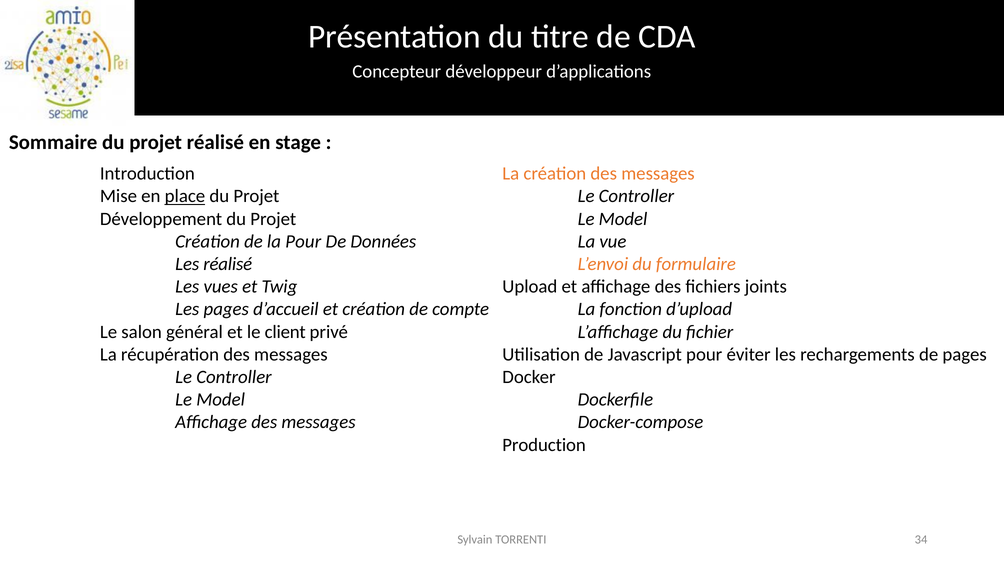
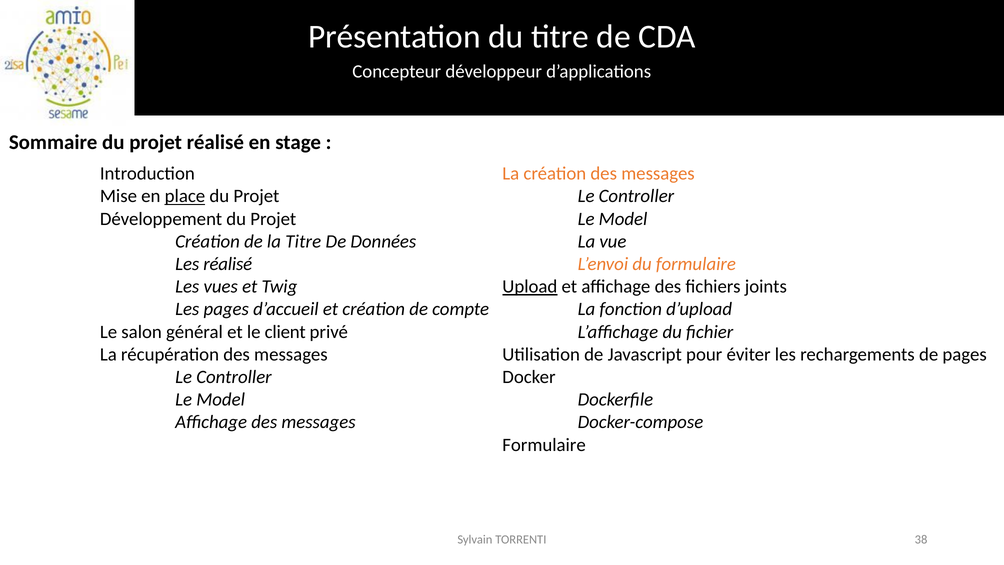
la Pour: Pour -> Titre (303, 241)
Upload underline: none -> present (530, 287)
Production: Production -> Formulaire (544, 445)
34: 34 -> 38 (921, 539)
